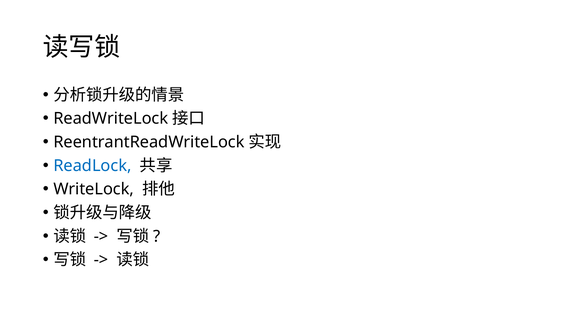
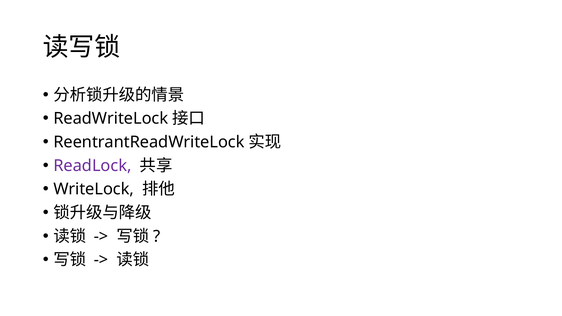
ReadLock colour: blue -> purple (92, 166)
